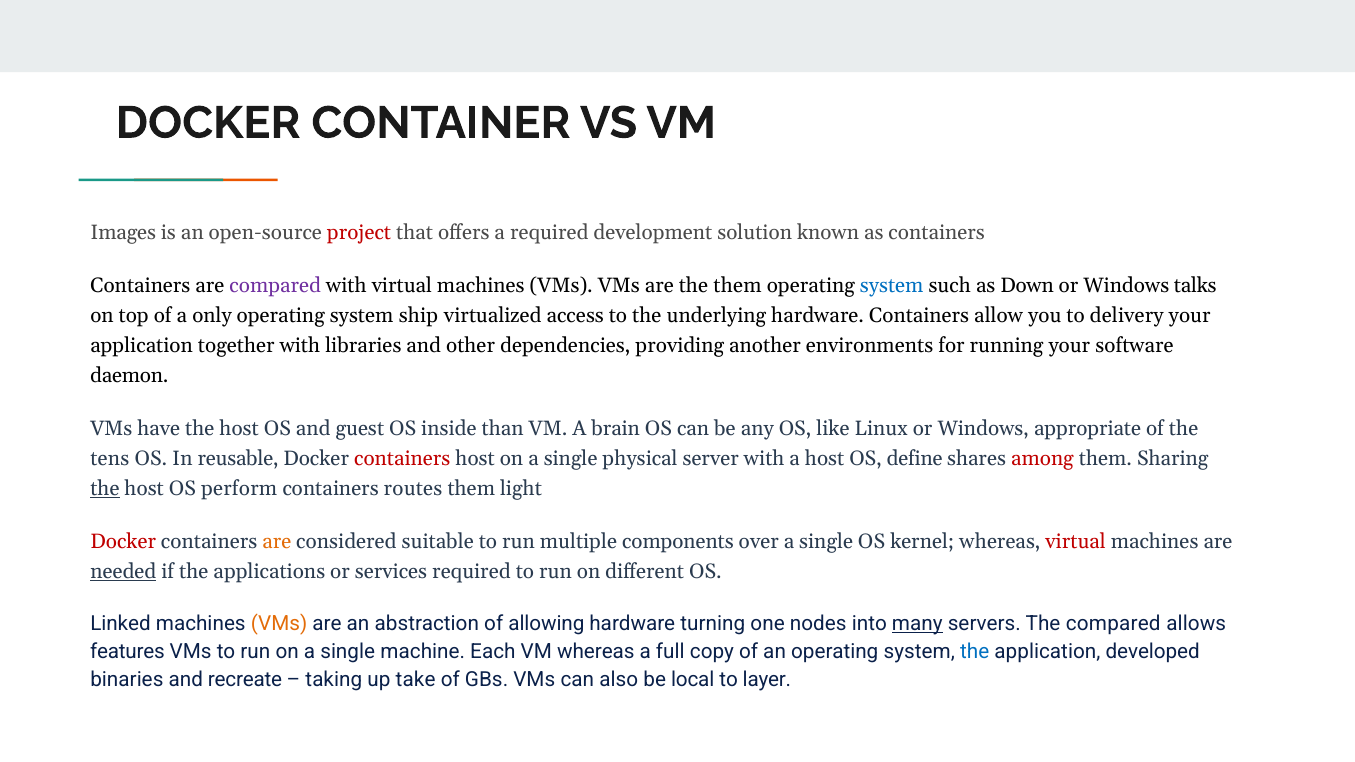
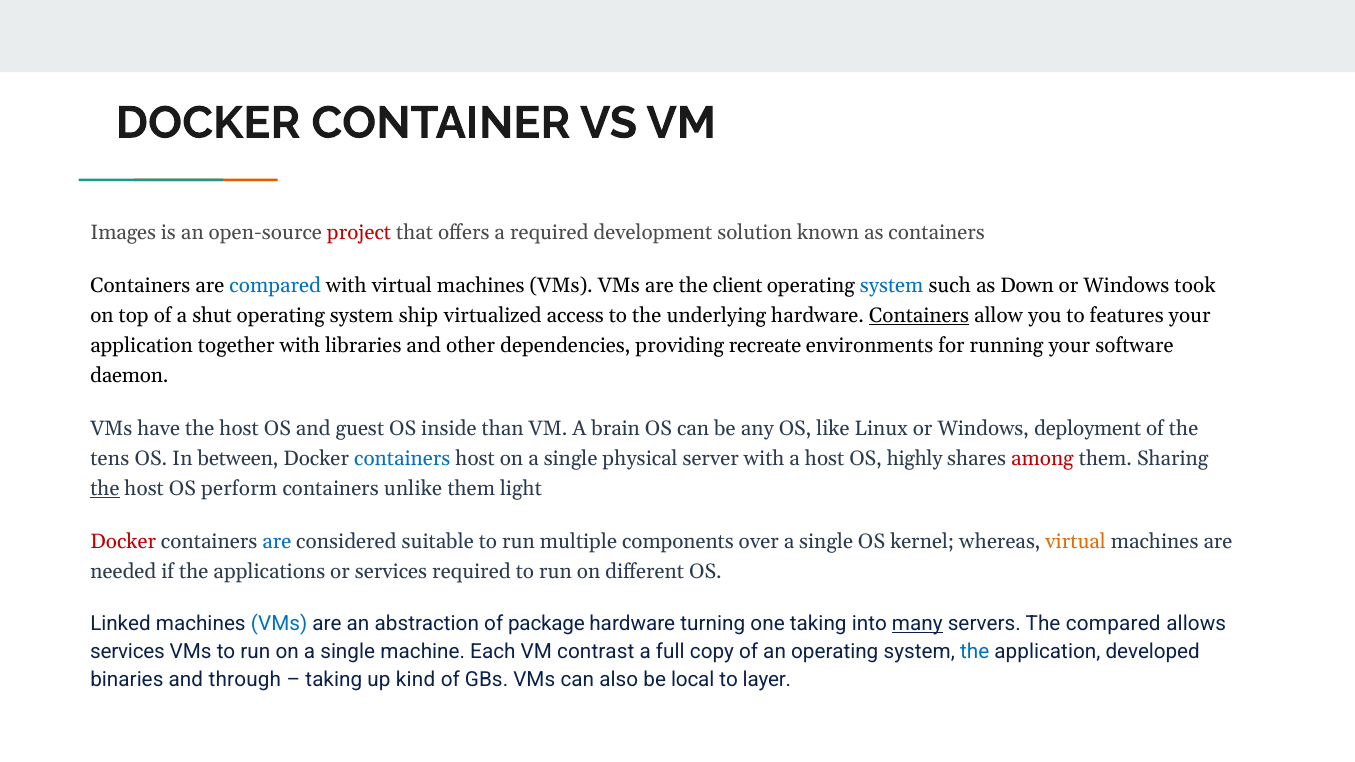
compared colour: purple -> blue (275, 286)
the them: them -> client (738, 286)
talks: talks -> took (1195, 286)
only: only -> shut (212, 316)
Containers underline: none -> present (919, 316)
delivery: delivery -> features (1127, 316)
another: another -> recreate (765, 346)
appropriate: appropriate -> deployment (1088, 429)
reusable: reusable -> between (238, 459)
containers colour: red -> blue (402, 459)
define: define -> highly (915, 459)
routes: routes -> unlike (413, 489)
are colour: orange -> blue (277, 541)
virtual colour: red -> orange (1076, 541)
needed underline: present -> none (123, 572)
VMs colour: orange -> blue (279, 624)
allowing: allowing -> package (546, 624)
one nodes: nodes -> taking (818, 624)
features: features -> services (127, 652)
VM whereas: whereas -> contrast (596, 652)
recreate: recreate -> through (245, 679)
take: take -> kind (416, 679)
